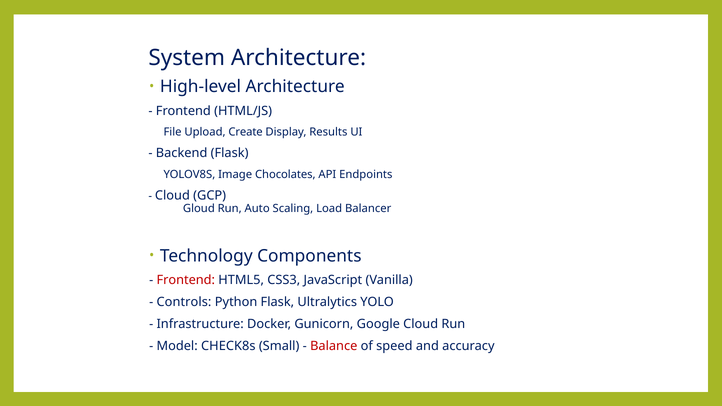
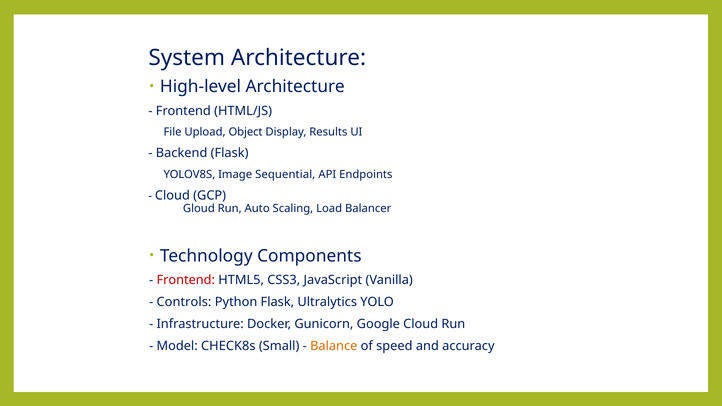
Create: Create -> Object (246, 132)
Chocolates: Chocolates -> Sequential (285, 174)
Balance colour: red -> orange (334, 346)
